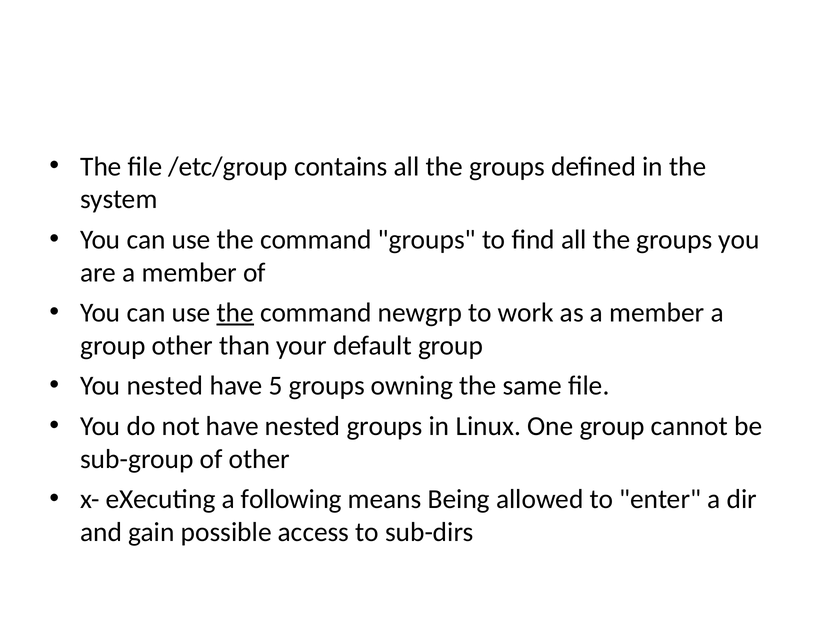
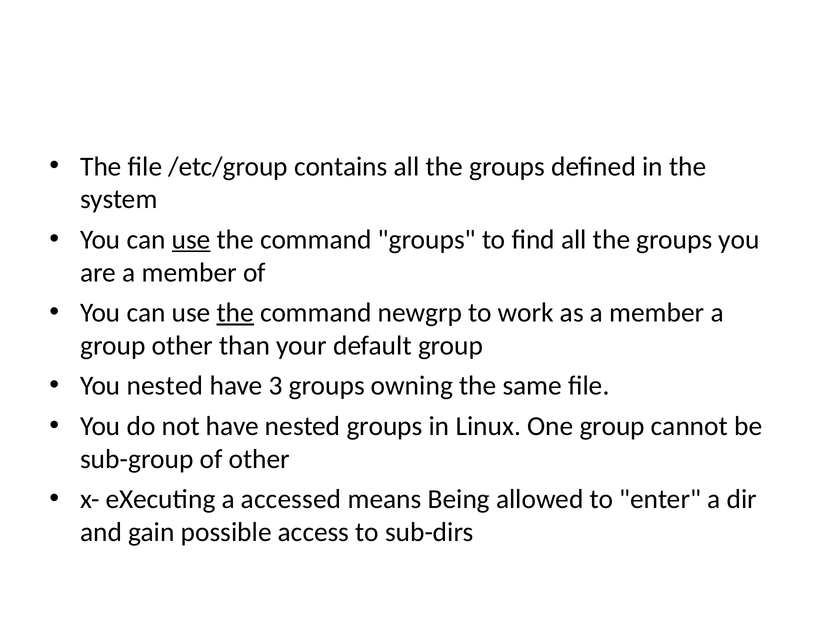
use underline: none -> present (191, 240)
5: 5 -> 3 (276, 386)
following: following -> accessed (291, 499)
